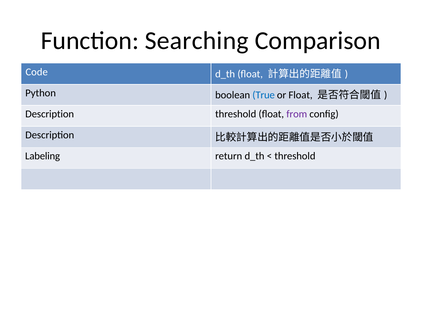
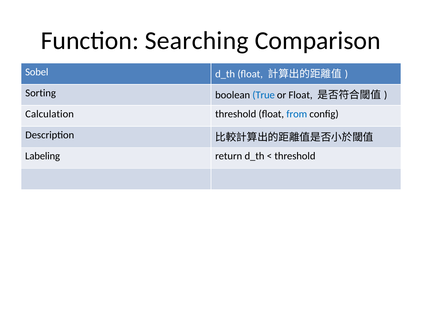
Code: Code -> Sobel (37, 72)
Python: Python -> Sorting (41, 93)
Description: Description -> Calculation (50, 114)
from colour: purple -> blue (297, 114)
